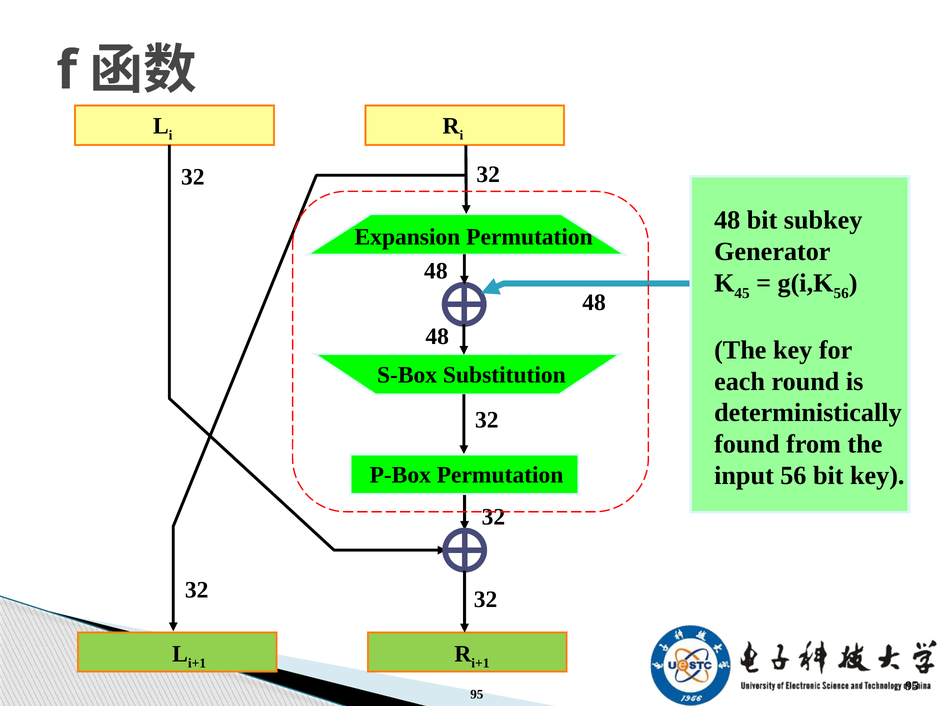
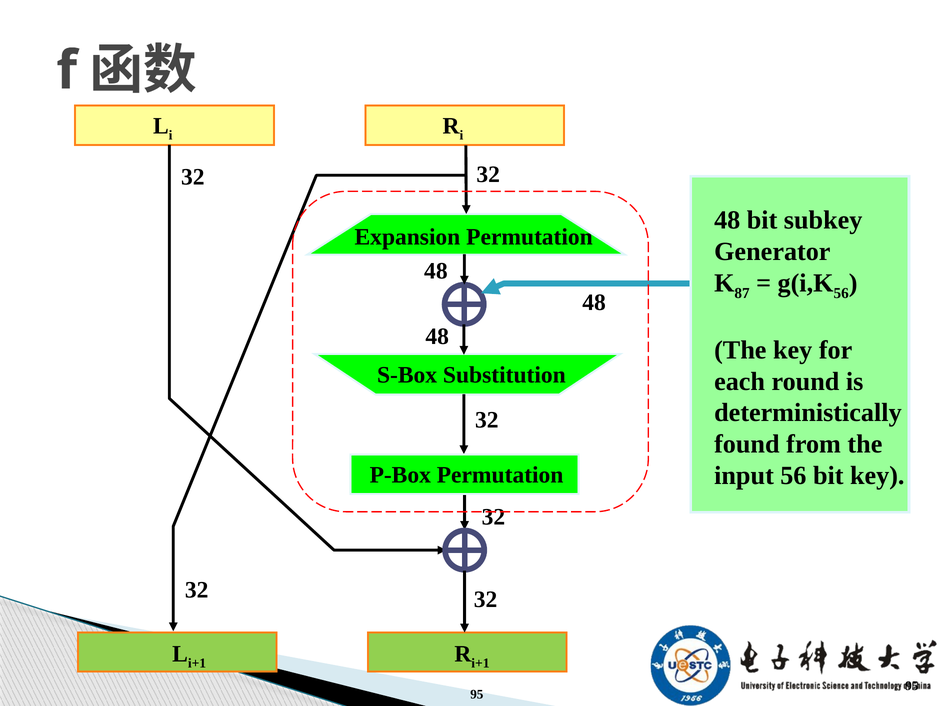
45: 45 -> 87 (742, 293)
